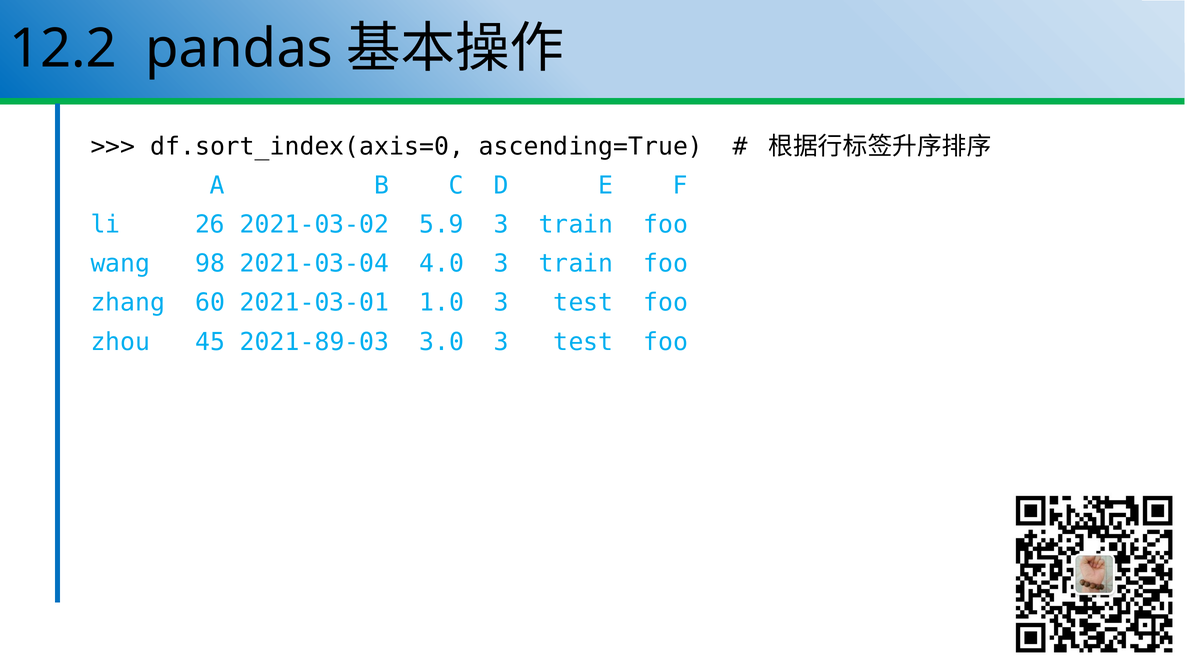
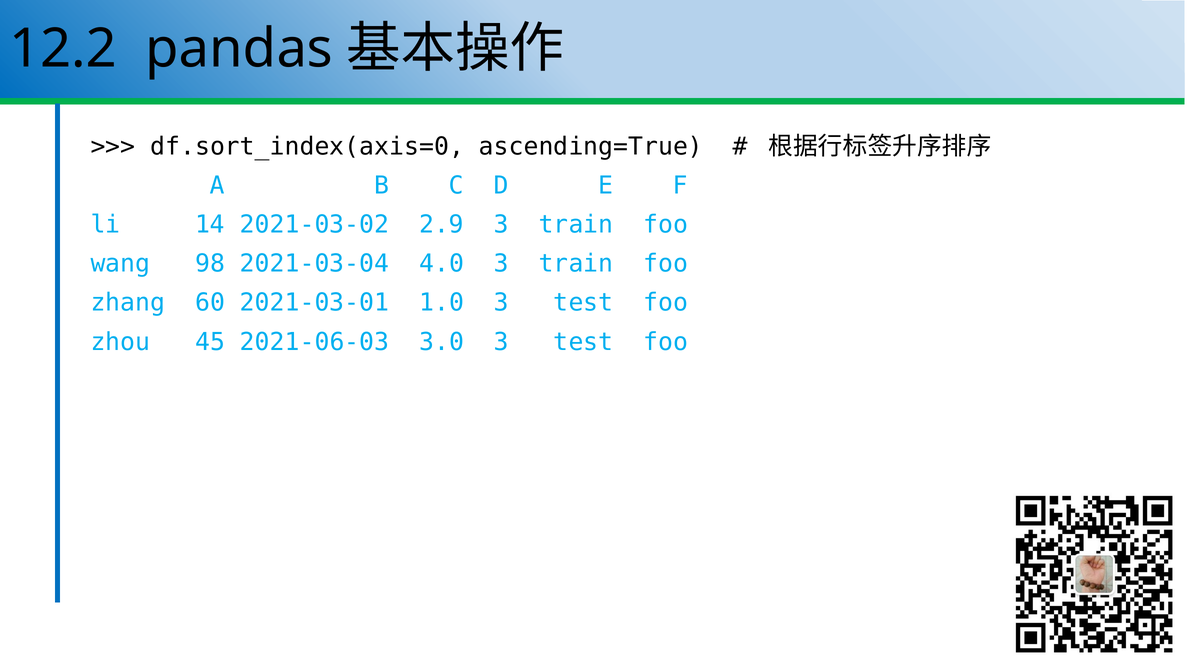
26: 26 -> 14 (210, 225)
5.9: 5.9 -> 2.9 (441, 225)
2021-89-03: 2021-89-03 -> 2021-06-03 (315, 342)
